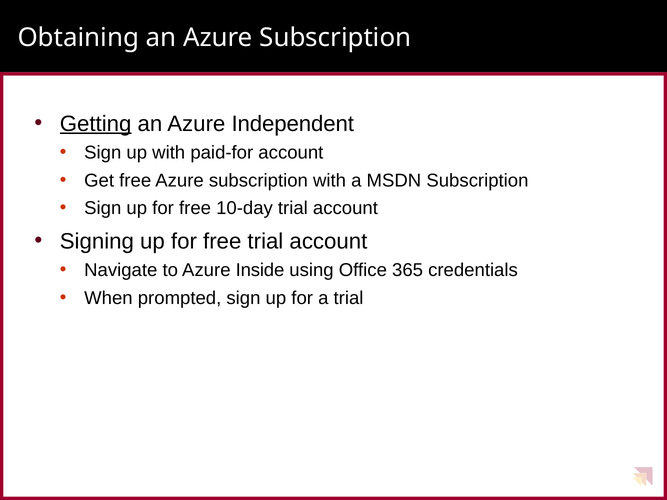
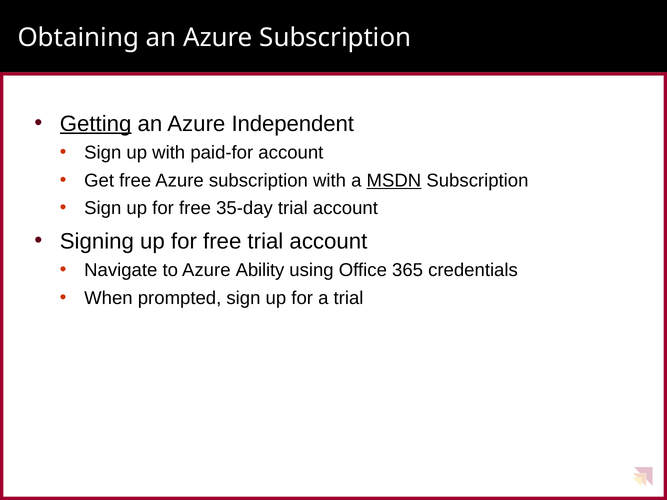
MSDN underline: none -> present (394, 181)
10-day: 10-day -> 35-day (244, 208)
Inside: Inside -> Ability (260, 270)
